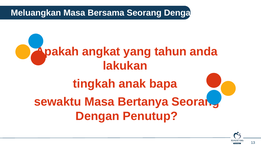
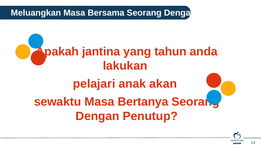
angkat: angkat -> jantina (101, 51)
tingkah: tingkah -> pelajari (94, 84)
bapa: bapa -> akan (163, 84)
